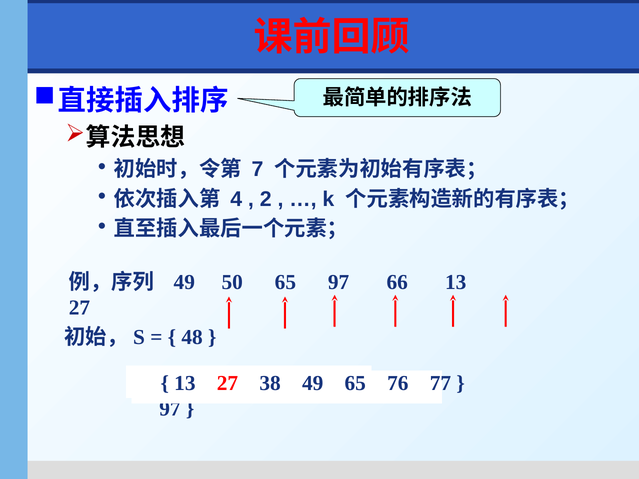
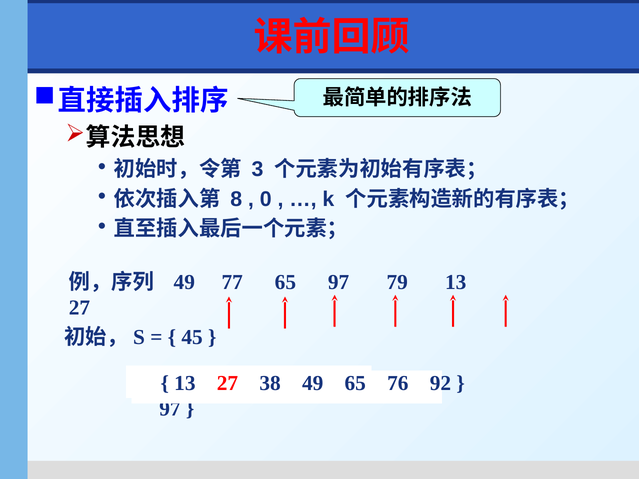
7: 7 -> 3 (258, 169)
4: 4 -> 8 (236, 199)
2: 2 -> 0 (266, 199)
50: 50 -> 77 (232, 282)
66: 66 -> 79 (397, 282)
48: 48 -> 45 (192, 338)
77: 77 -> 92 (440, 383)
